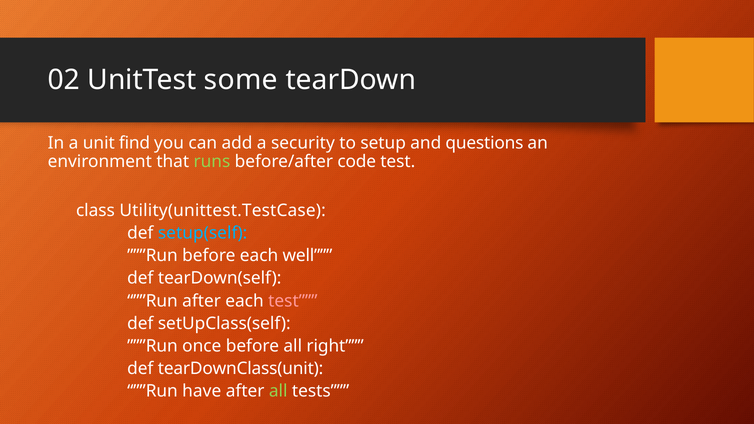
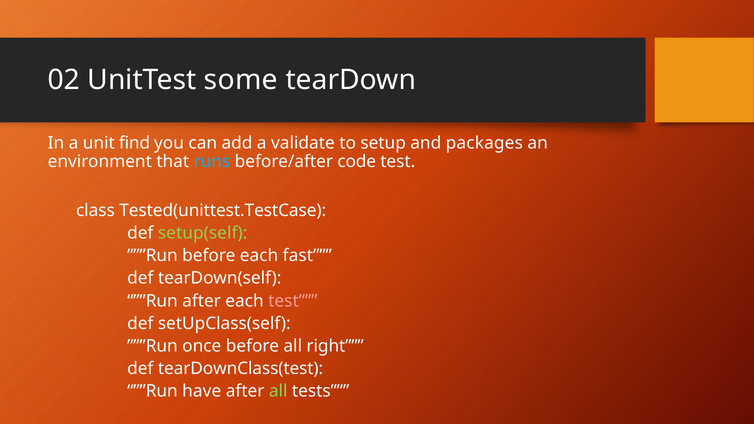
security: security -> validate (303, 143)
questions: questions -> packages (484, 143)
runs colour: light green -> light blue (212, 162)
Utility(unittest.TestCase: Utility(unittest.TestCase -> Tested(unittest.TestCase (223, 211)
setup(self colour: light blue -> light green (203, 233)
well: well -> fast (307, 256)
tearDownClass(unit: tearDownClass(unit -> tearDownClass(test (241, 369)
